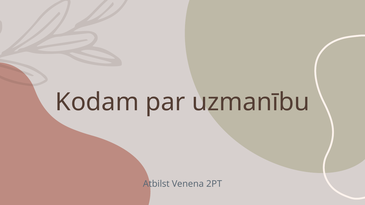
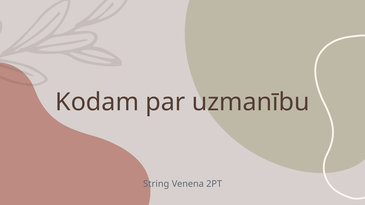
Atbilst: Atbilst -> String (156, 184)
